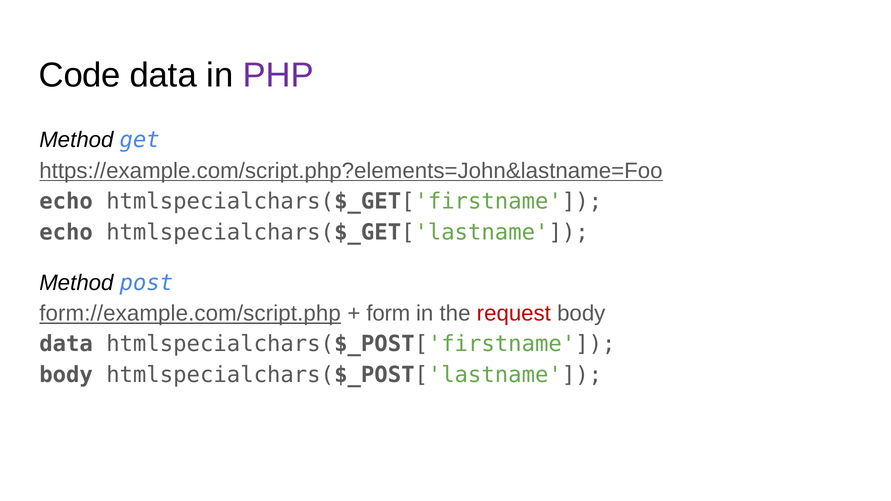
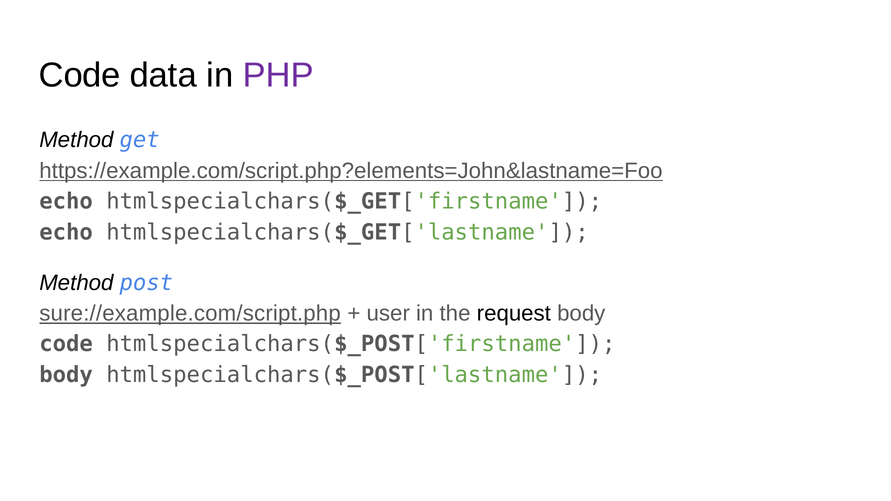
form://example.com/script.php: form://example.com/script.php -> sure://example.com/script.php (190, 314)
form: form -> user (388, 314)
request colour: red -> black (514, 314)
data: data -> code (66, 344)
